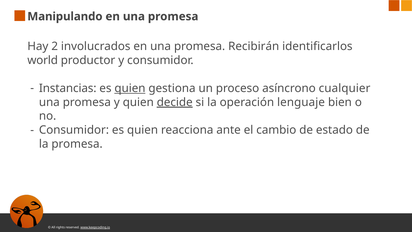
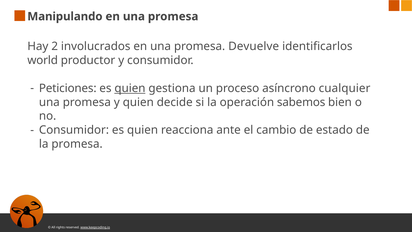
Recibirán: Recibirán -> Devuelve (254, 46)
Instancias: Instancias -> Peticiones (68, 88)
decide underline: present -> none (175, 102)
lenguaje: lenguaje -> sabemos (301, 102)
